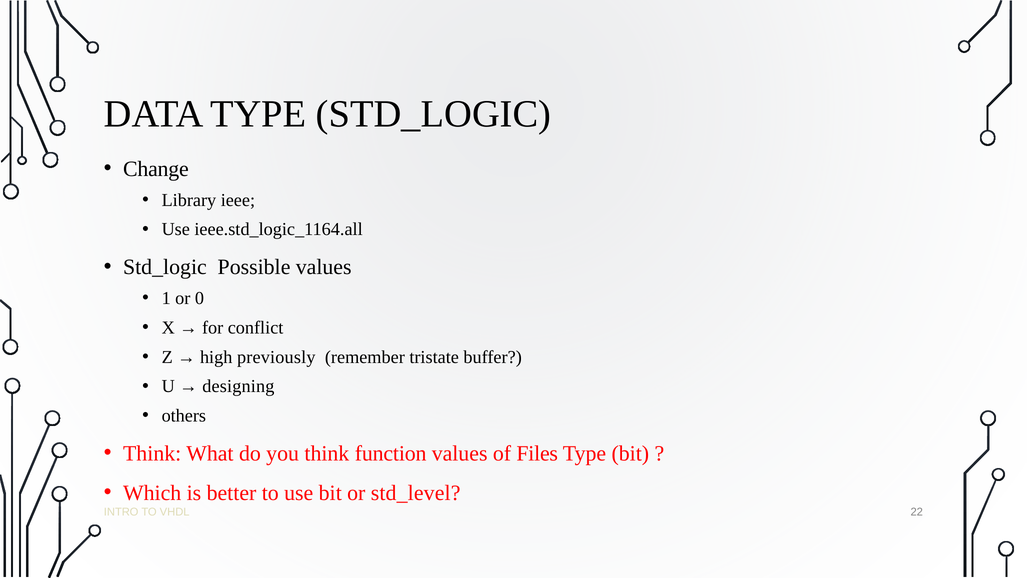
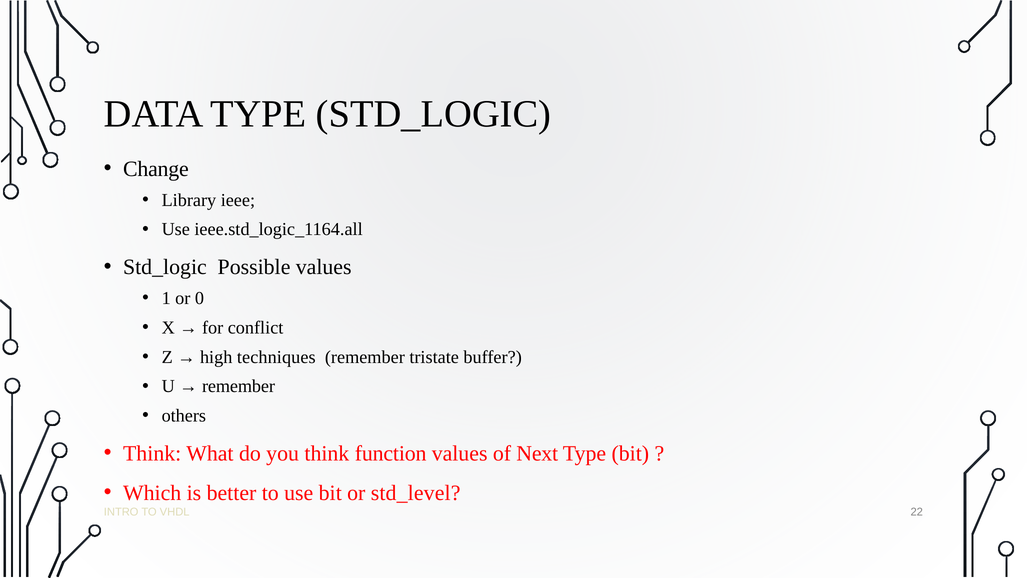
previously: previously -> techniques (276, 357)
designing: designing -> remember (239, 386)
Files: Files -> Next (537, 453)
